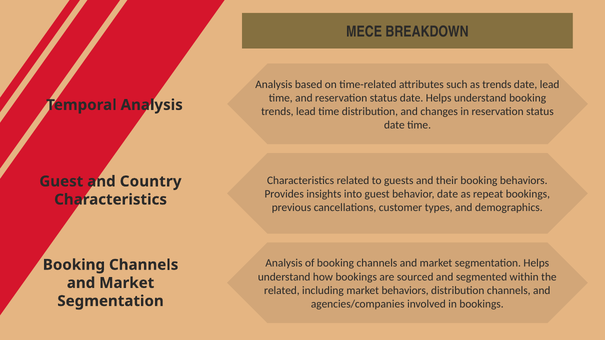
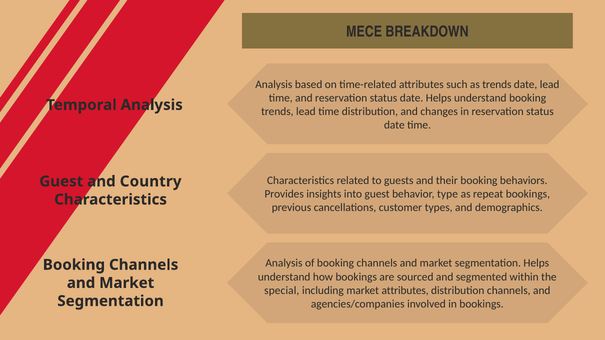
behavior date: date -> type (448, 194)
related: related -> special (282, 291)
market behaviors: behaviors -> attributes (405, 291)
